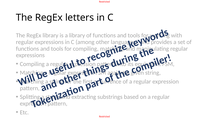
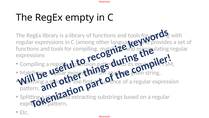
letters: letters -> empty (80, 18)
